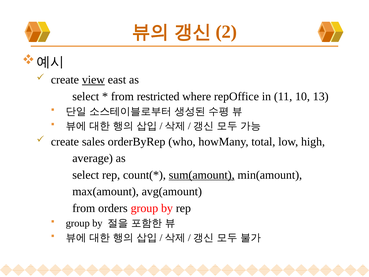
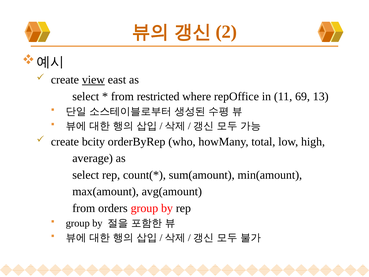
10: 10 -> 69 (303, 96)
sales: sales -> bcity (93, 142)
sum(amount underline: present -> none (202, 175)
